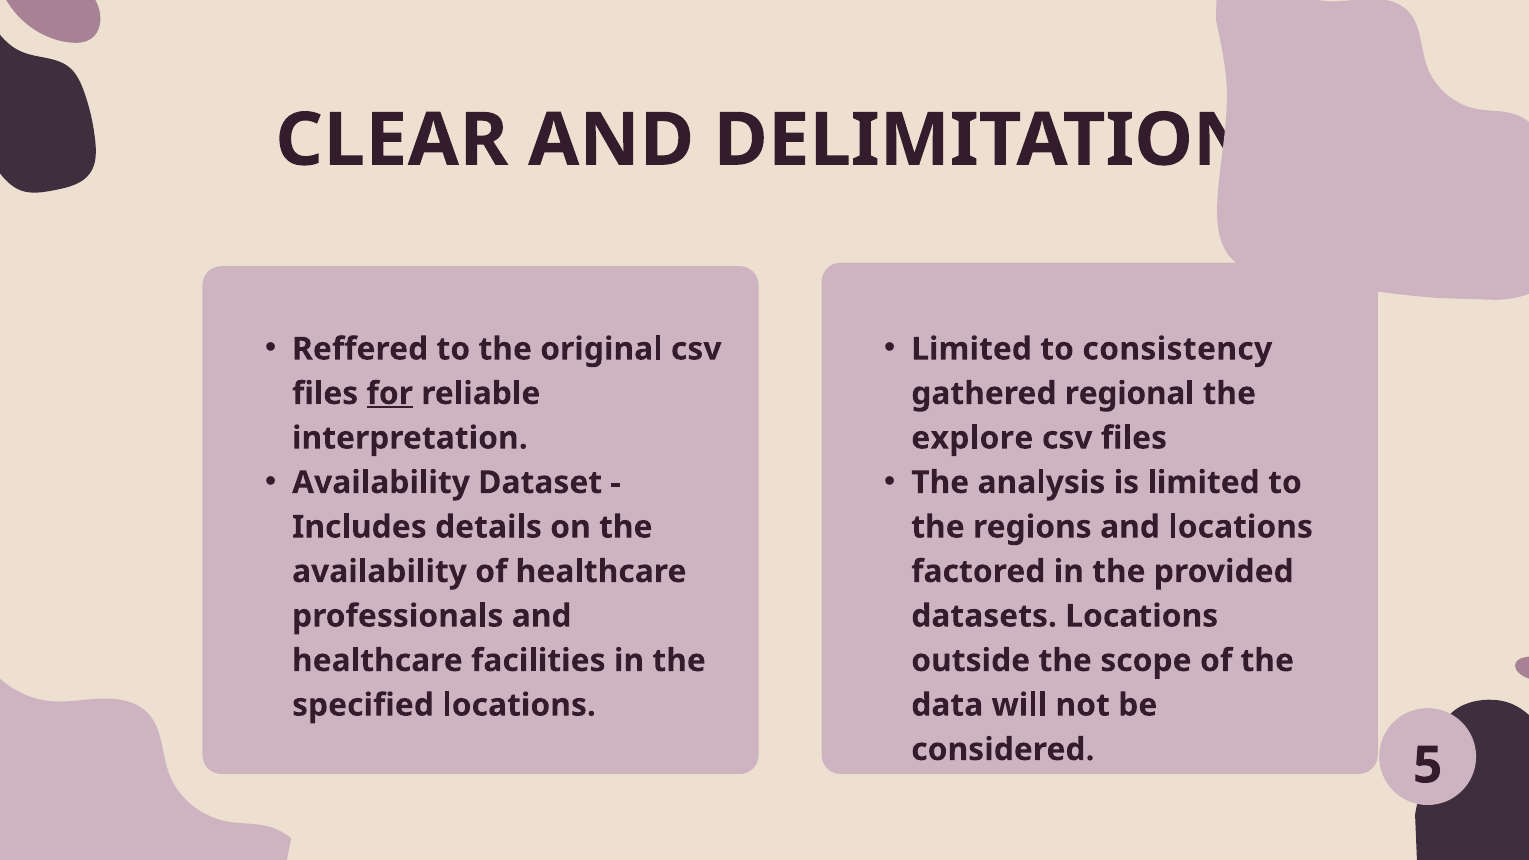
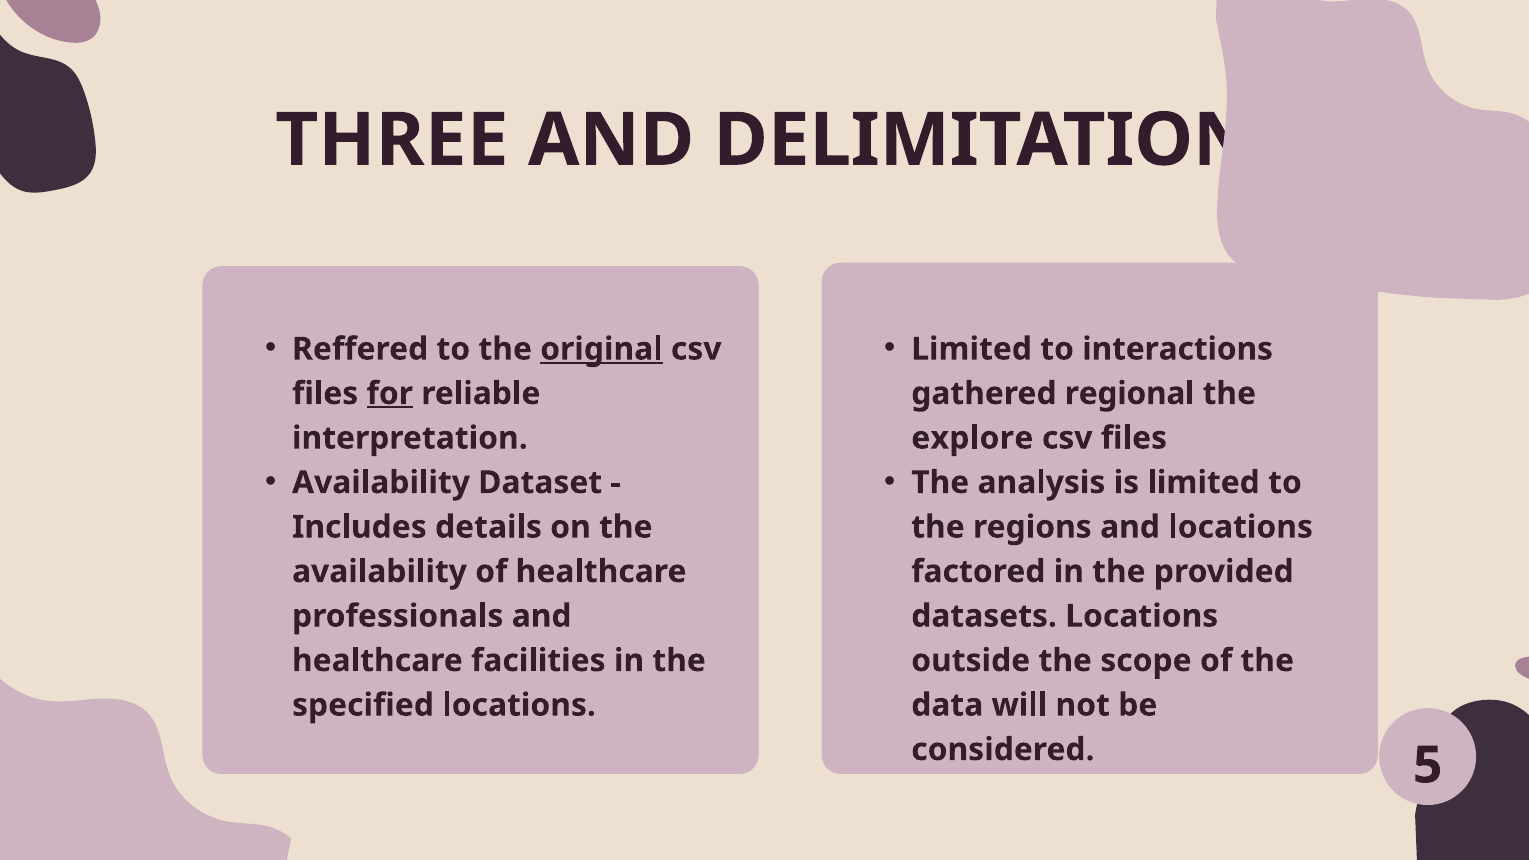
CLEAR: CLEAR -> THREE (392, 140)
consistency: consistency -> interactions (1178, 349)
original underline: none -> present (601, 349)
